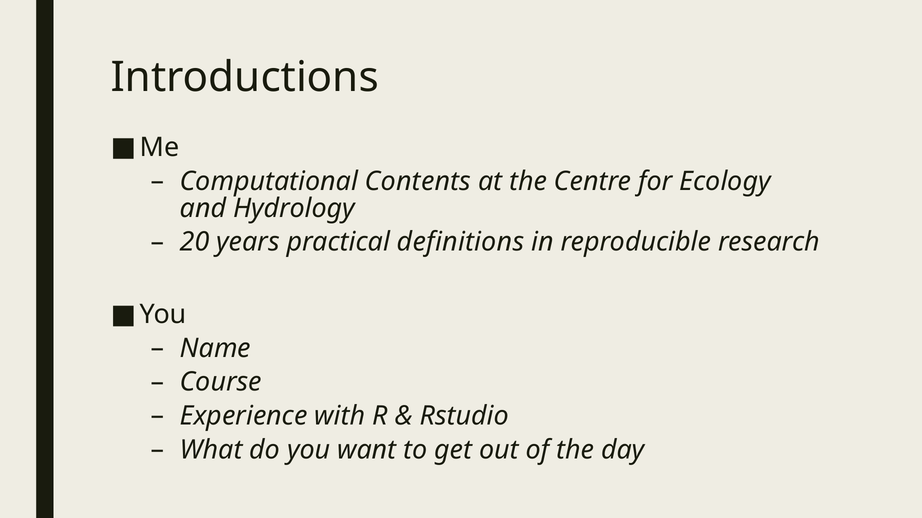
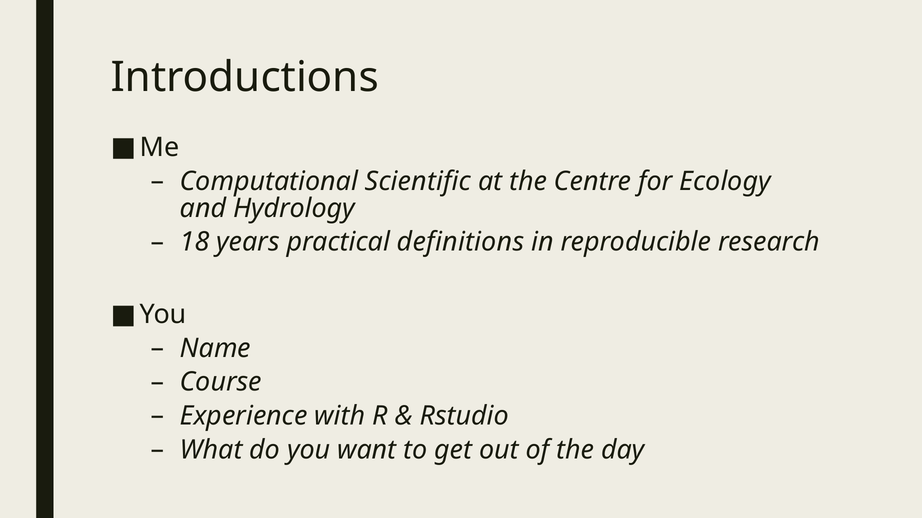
Contents: Contents -> Scientific (418, 181)
20: 20 -> 18 (195, 242)
